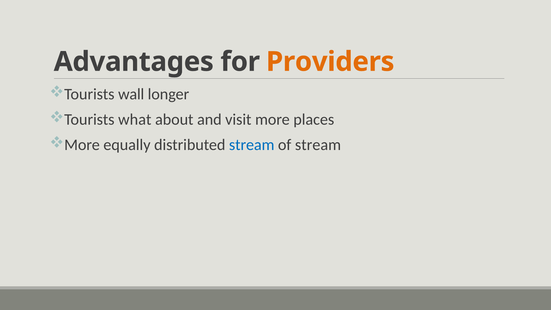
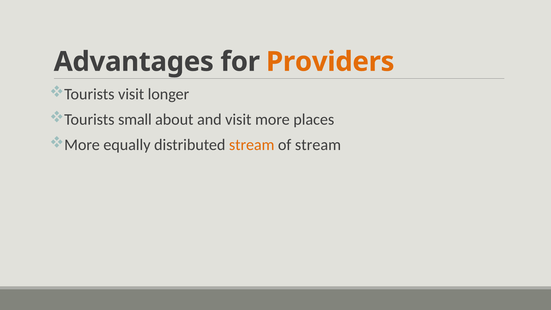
Tourists wall: wall -> visit (131, 94)
what: what -> small (135, 119)
stream colour: blue -> orange (252, 145)
